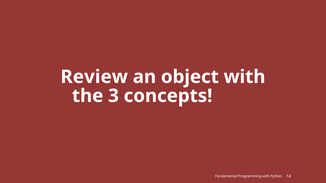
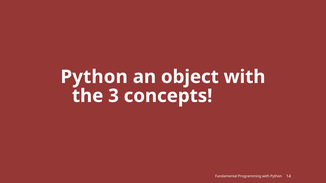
Review: Review -> Python (94, 77)
